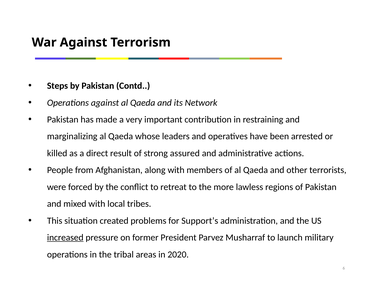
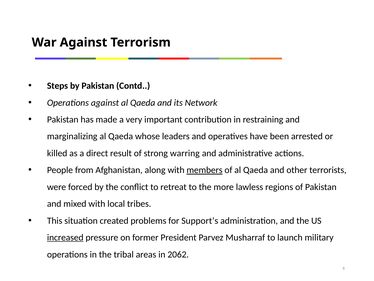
assured: assured -> warring (185, 153)
members underline: none -> present (205, 170)
2020: 2020 -> 2062 (178, 254)
